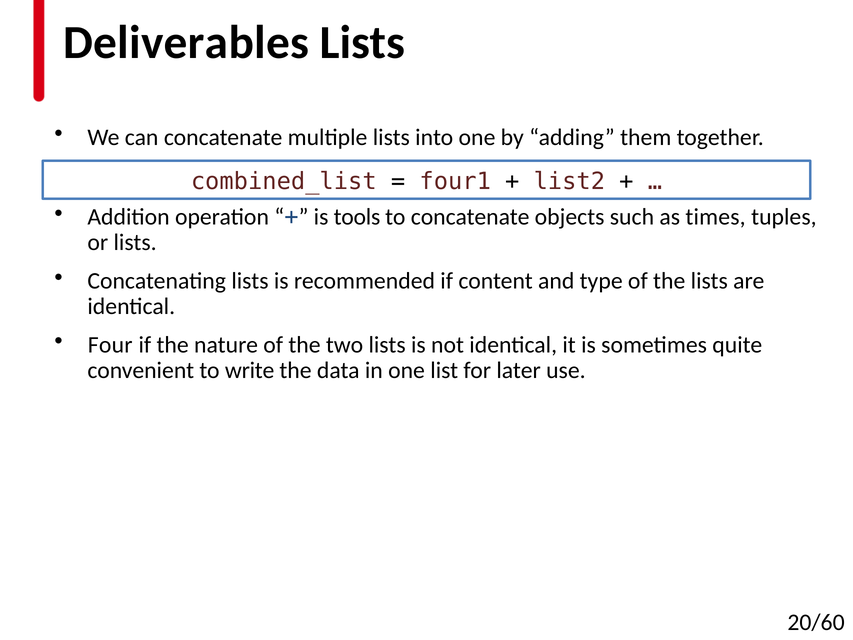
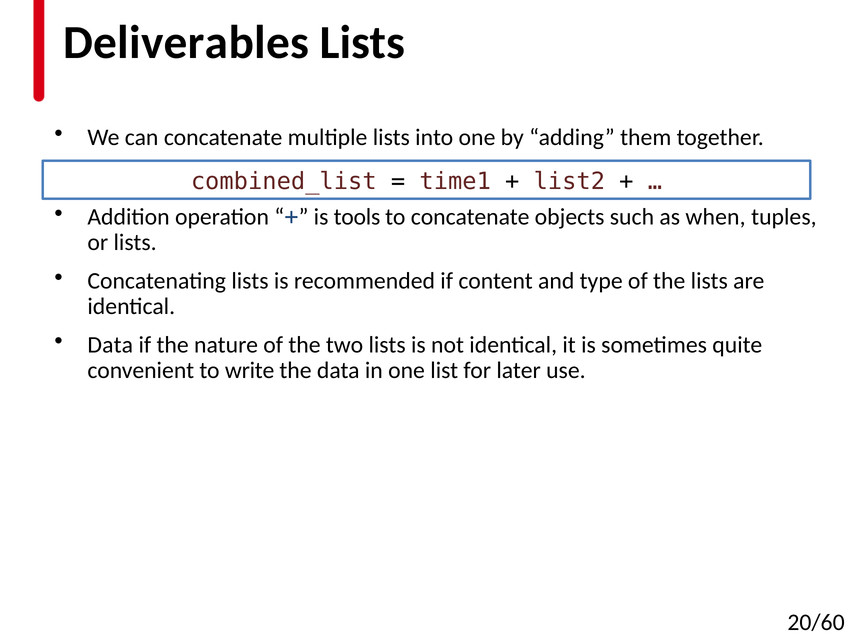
four1: four1 -> time1 (455, 181)
times: times -> when (716, 217)
Four: Four -> Data (110, 345)
